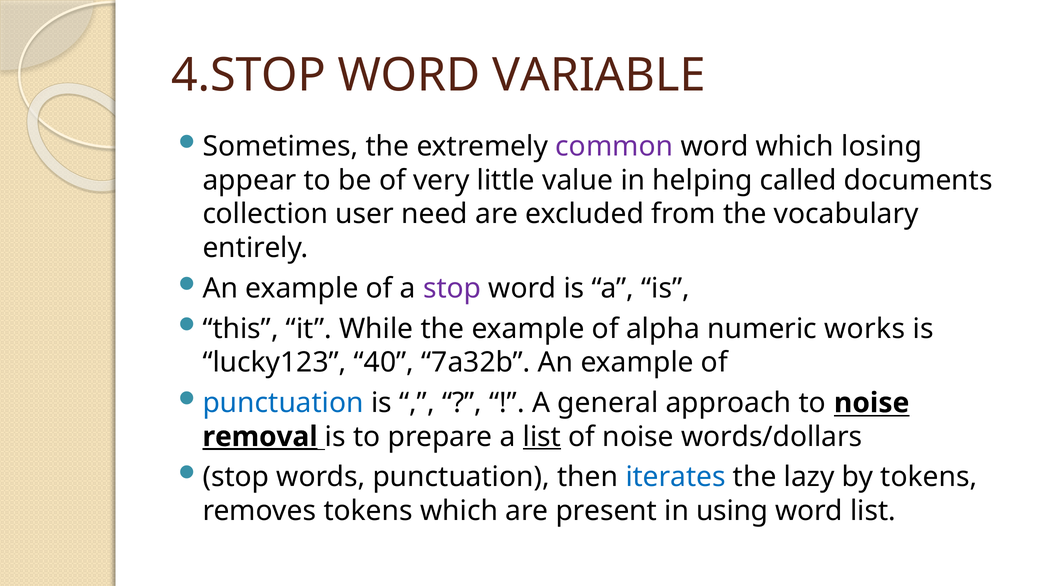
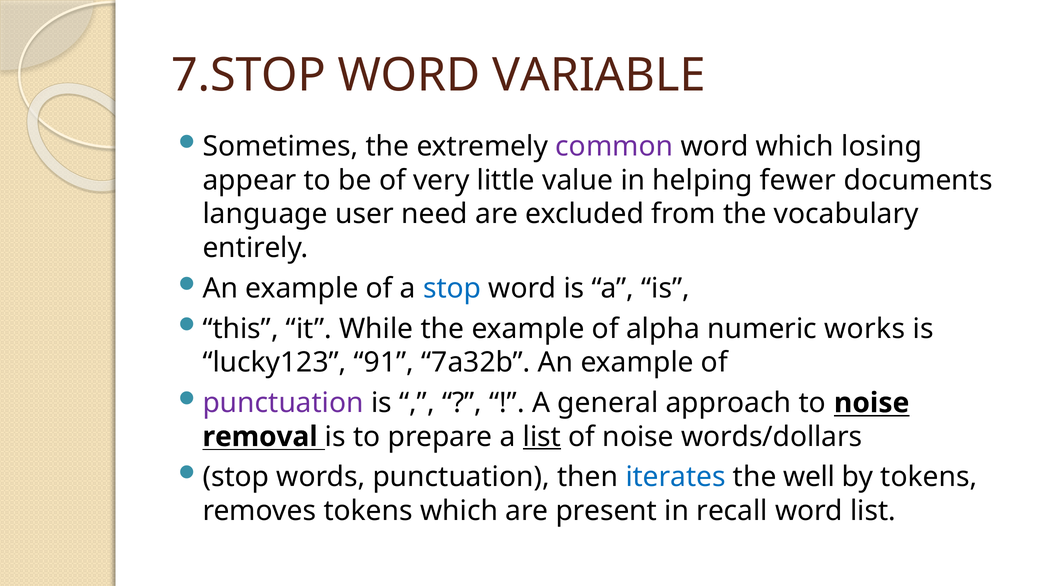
4.STOP: 4.STOP -> 7.STOP (249, 76)
called: called -> fewer (798, 180)
collection: collection -> language (265, 214)
stop colour: purple -> blue (452, 288)
40: 40 -> 91 (384, 363)
punctuation colour: blue -> purple (283, 403)
removal underline: present -> none (260, 437)
lazy: lazy -> well (809, 477)
using: using -> recall (732, 511)
